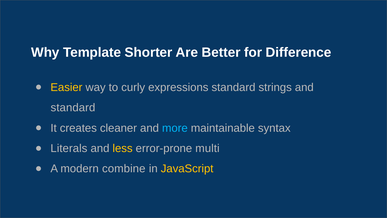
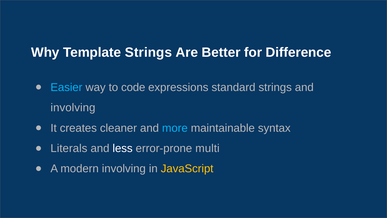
Template Shorter: Shorter -> Strings (149, 52)
Easier colour: yellow -> light blue (66, 87)
curly: curly -> code (133, 87)
standard: standard -> involving (73, 108)
less colour: yellow -> white (123, 148)
modern combine: combine -> involving (124, 169)
